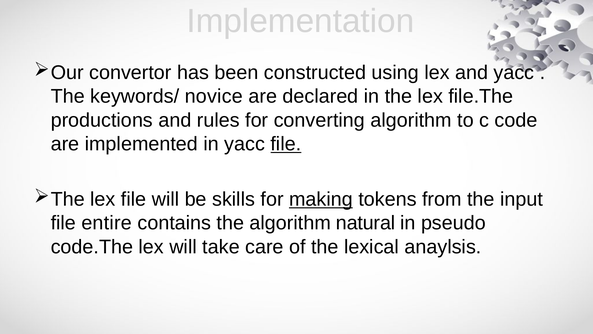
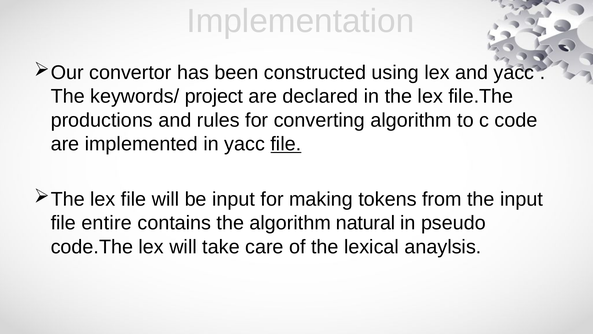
novice: novice -> project (214, 96)
be skills: skills -> input (234, 199)
making underline: present -> none (321, 199)
